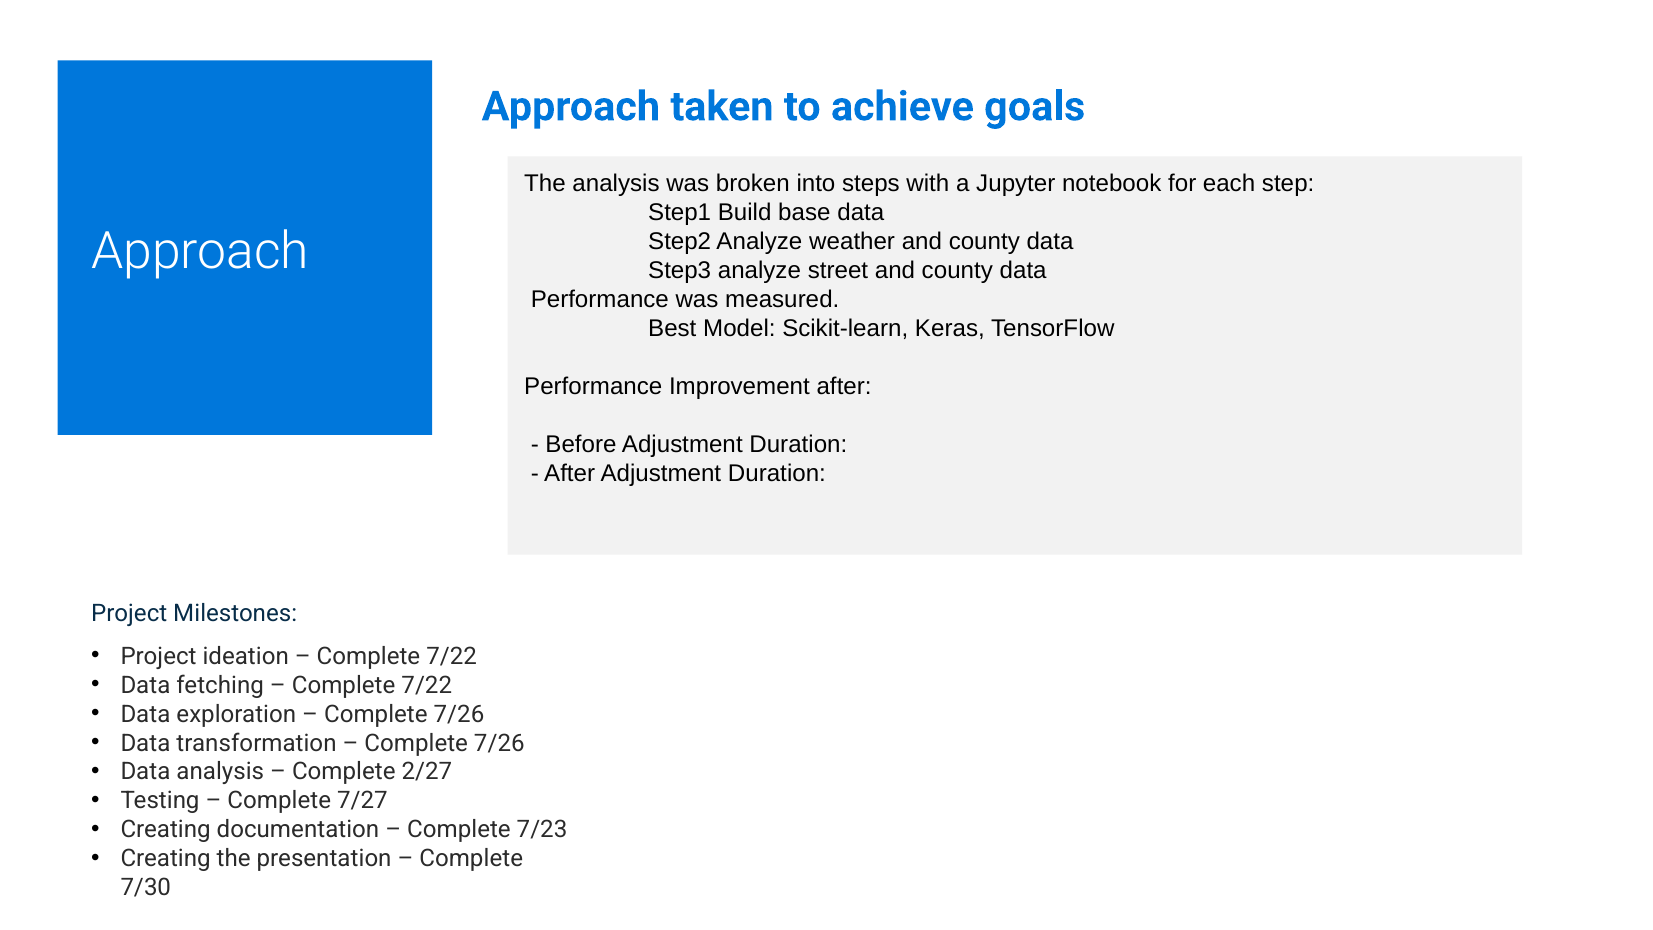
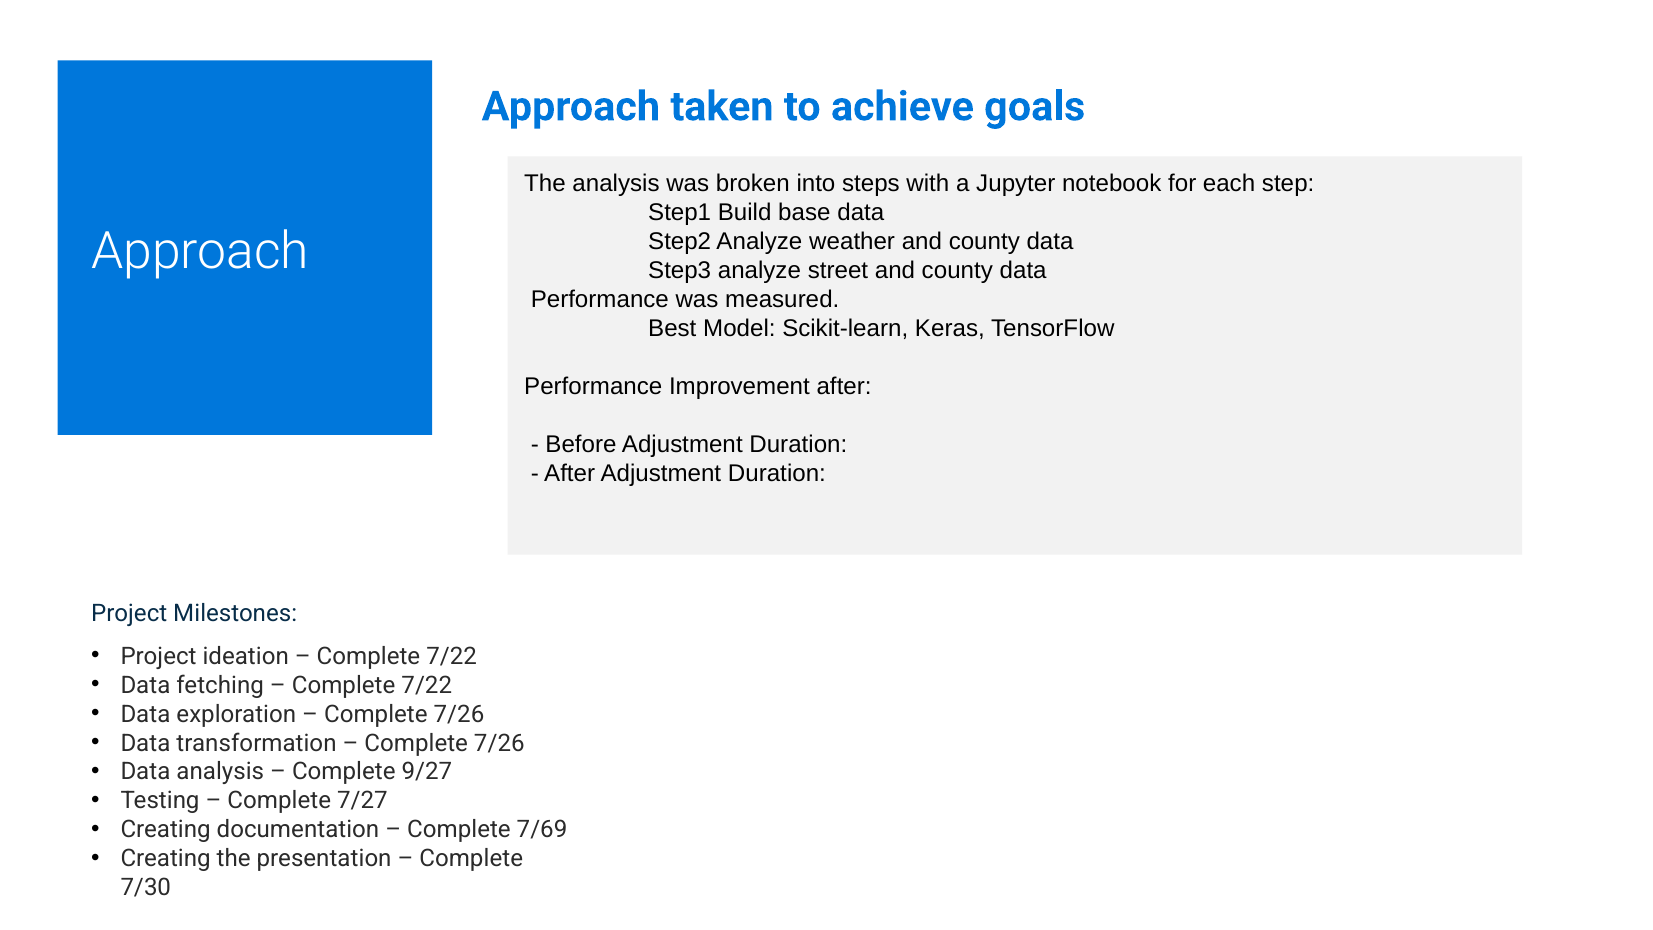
2/27: 2/27 -> 9/27 (427, 772)
7/23: 7/23 -> 7/69 (542, 830)
